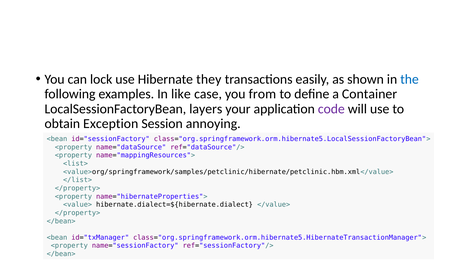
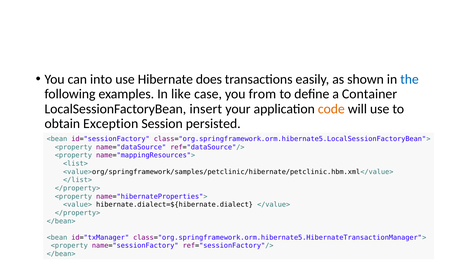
lock: lock -> into (101, 79)
they: they -> does (209, 79)
layers: layers -> insert (206, 109)
code colour: purple -> orange (331, 109)
annoying: annoying -> persisted (213, 124)
